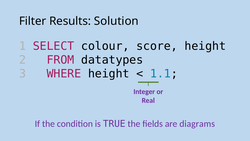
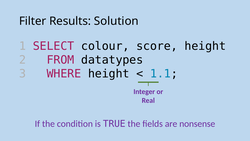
diagrams: diagrams -> nonsense (197, 123)
